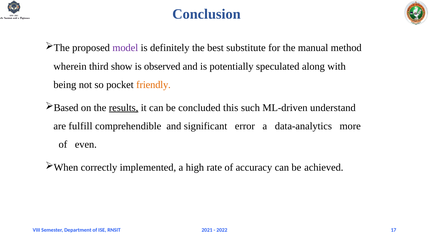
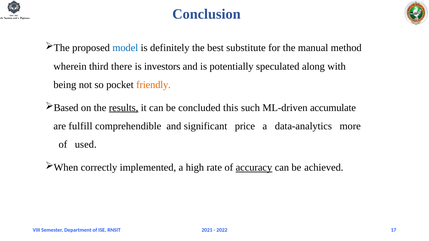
model colour: purple -> blue (125, 48)
show: show -> there (122, 66)
observed: observed -> investors (162, 66)
understand: understand -> accumulate (333, 108)
error: error -> price (245, 126)
even: even -> used (86, 145)
accuracy underline: none -> present (254, 168)
